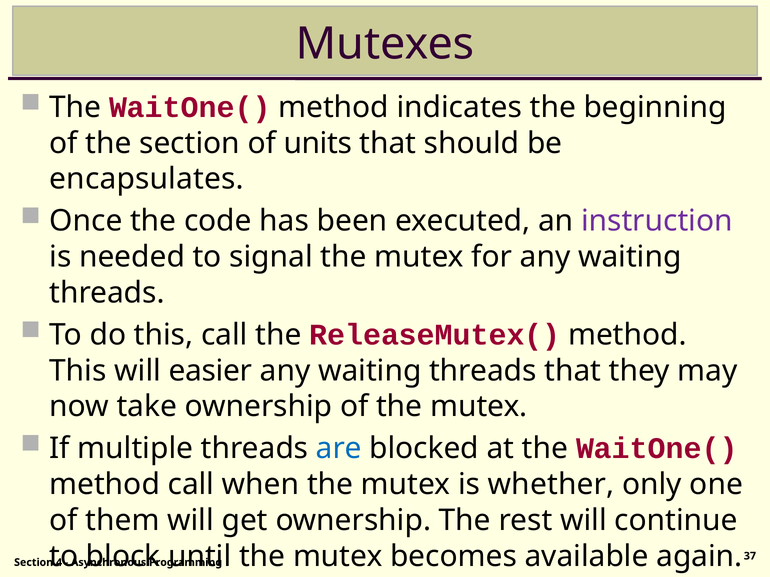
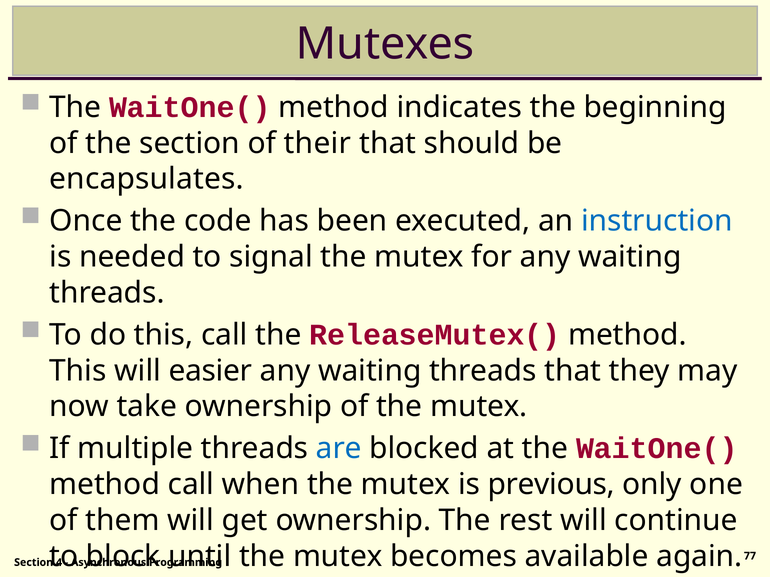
units: units -> their (318, 143)
instruction colour: purple -> blue (657, 221)
whether: whether -> previous (551, 485)
37: 37 -> 77 (750, 556)
